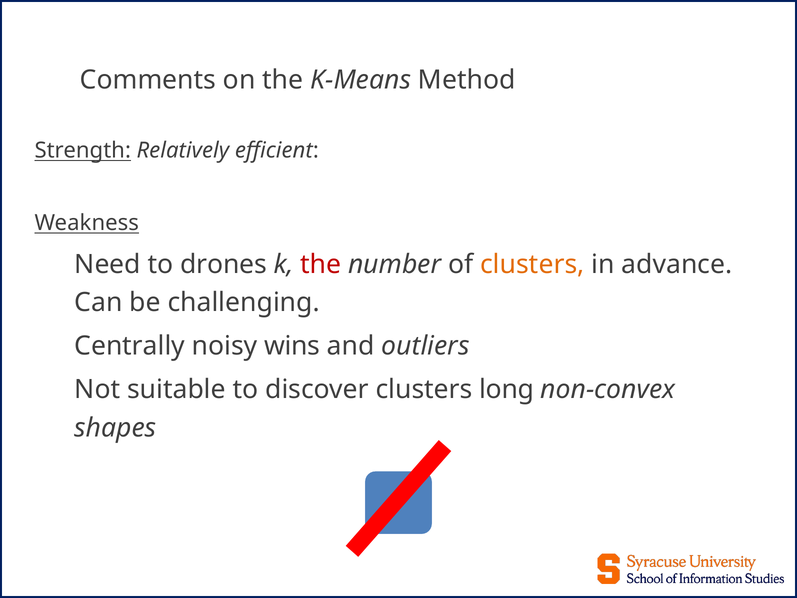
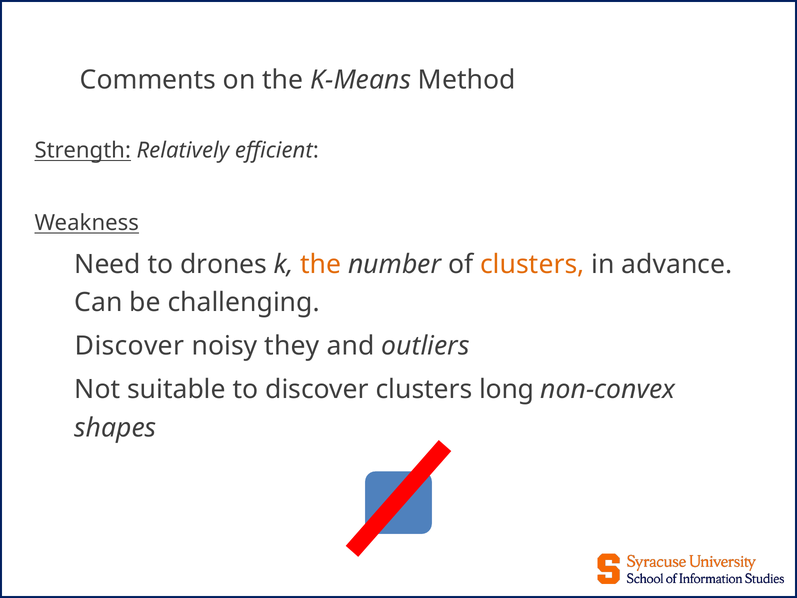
the colour: red -> orange (321, 264)
Centrally: Centrally -> Discover (129, 346)
wins: wins -> they (292, 346)
